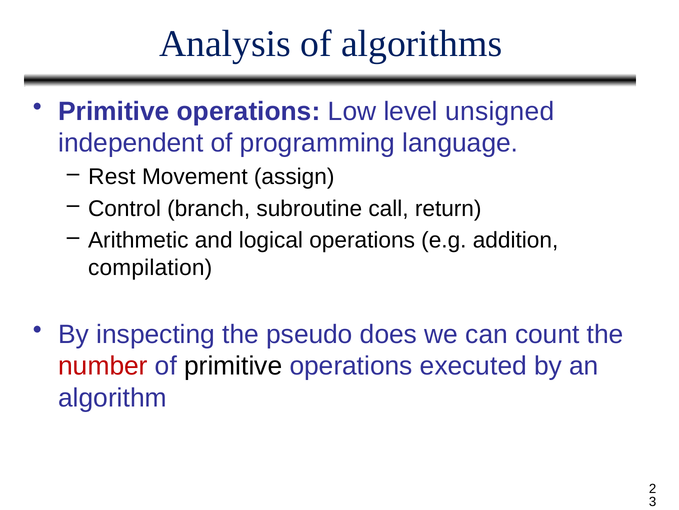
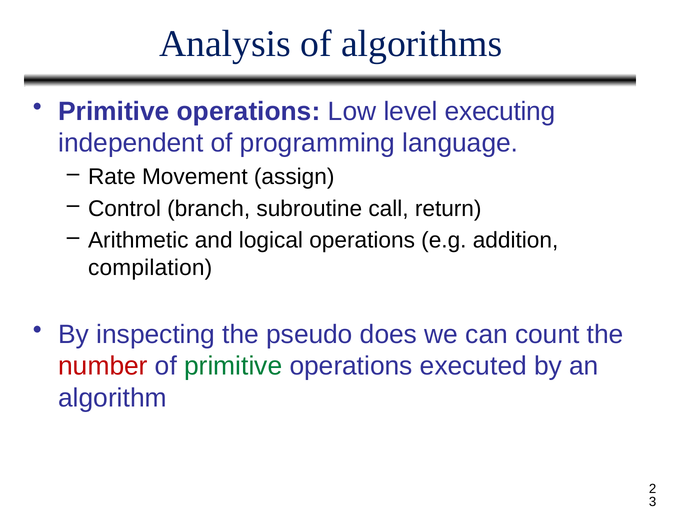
unsigned: unsigned -> executing (500, 111)
Rest: Rest -> Rate (112, 177)
primitive colour: black -> green (233, 366)
